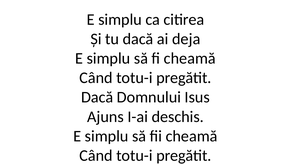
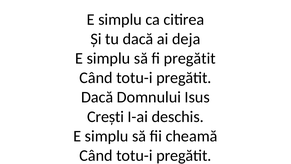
fi cheamă: cheamă -> pregătit (190, 58)
Ajuns: Ajuns -> Crești (106, 116)
